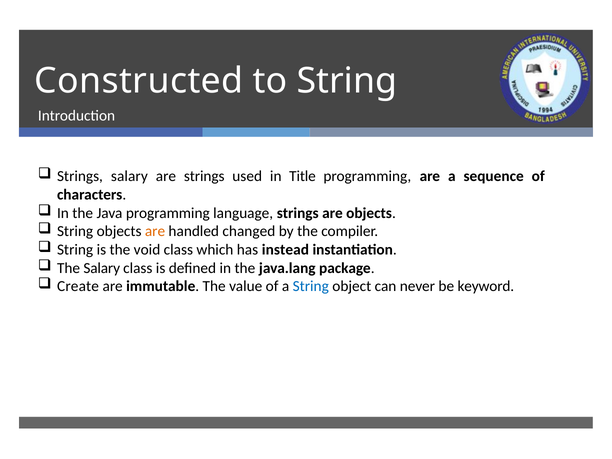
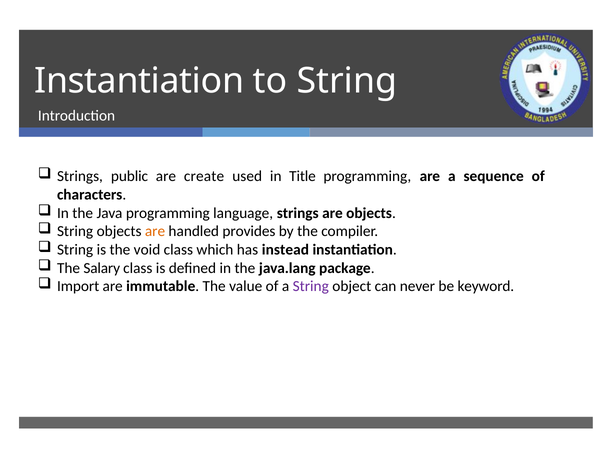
Constructed: Constructed -> Instantiation (139, 81)
Strings salary: salary -> public (129, 176)
are strings: strings -> create (204, 176)
changed: changed -> provides (249, 231)
Create: Create -> Import (78, 286)
String colour: blue -> purple (311, 286)
